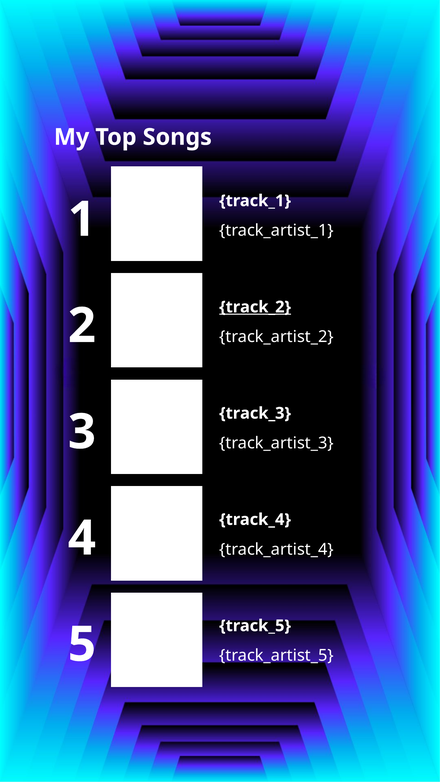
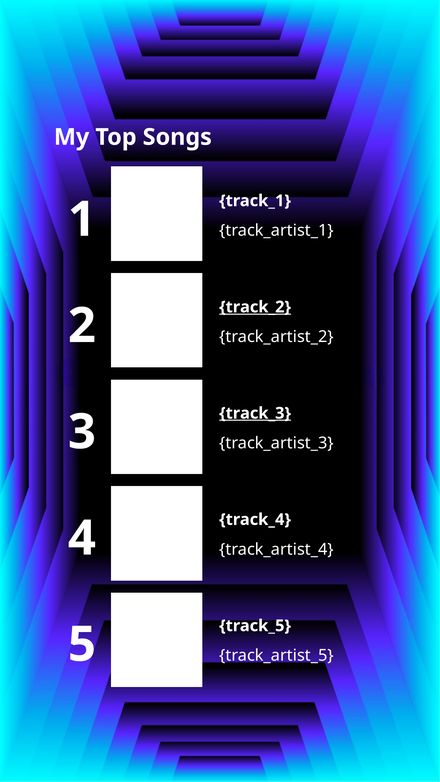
track_3 underline: none -> present (255, 413)
